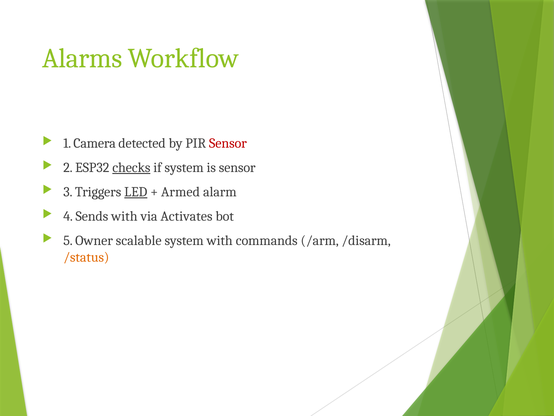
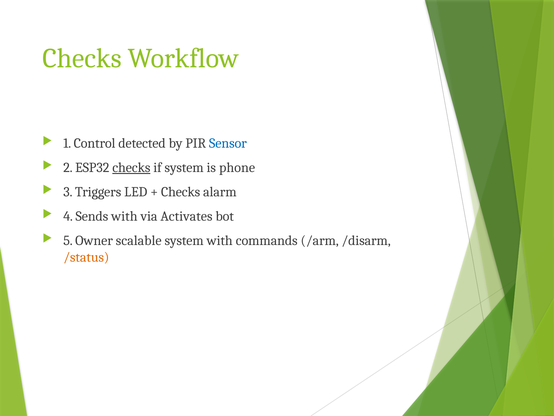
Alarms: Alarms -> Checks (82, 58)
Camera: Camera -> Control (95, 143)
Sensor colour: red -> blue (228, 143)
is sensor: sensor -> phone (237, 167)
LED underline: present -> none (136, 192)
Armed: Armed -> Checks (181, 192)
